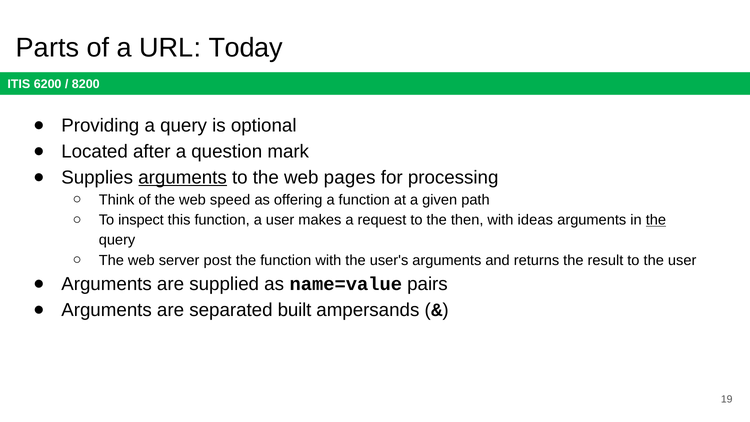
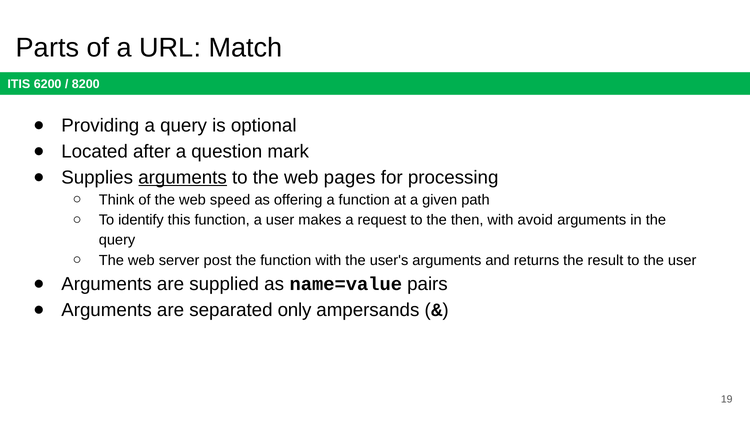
Today: Today -> Match (245, 48)
inspect: inspect -> identify (141, 220)
ideas: ideas -> avoid (535, 220)
the underline: present -> none (656, 220)
built: built -> only (295, 310)
